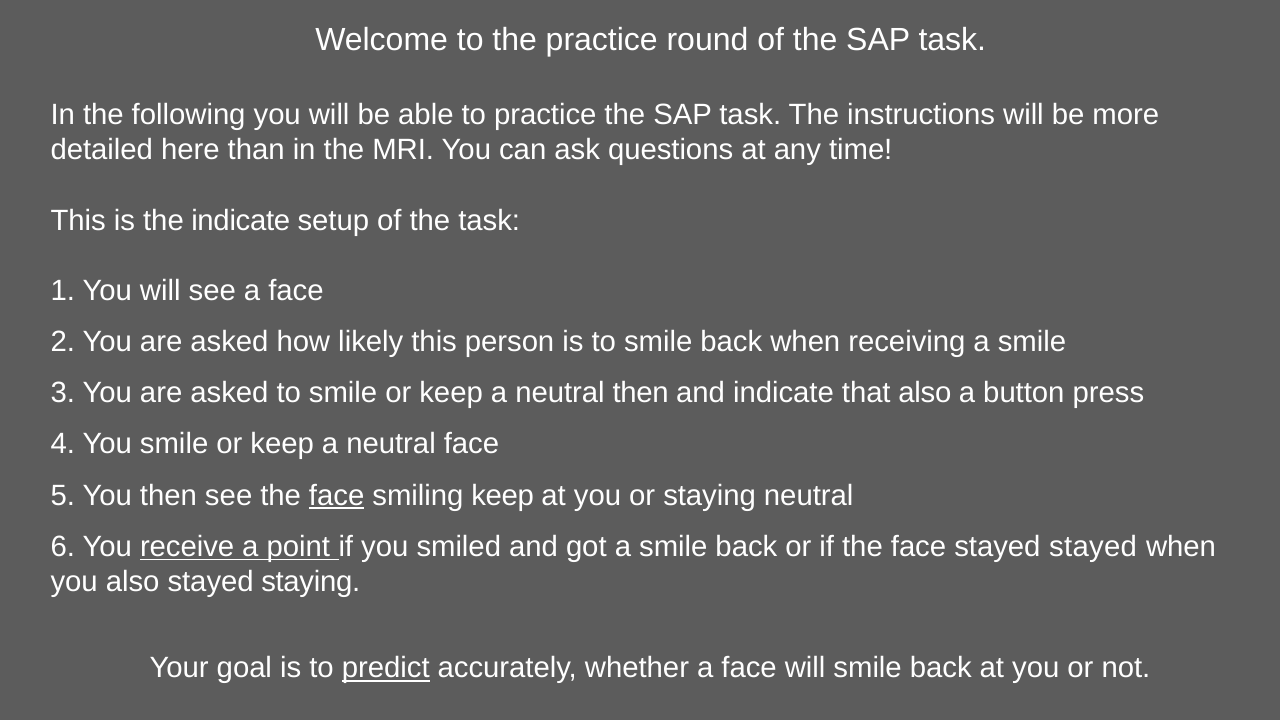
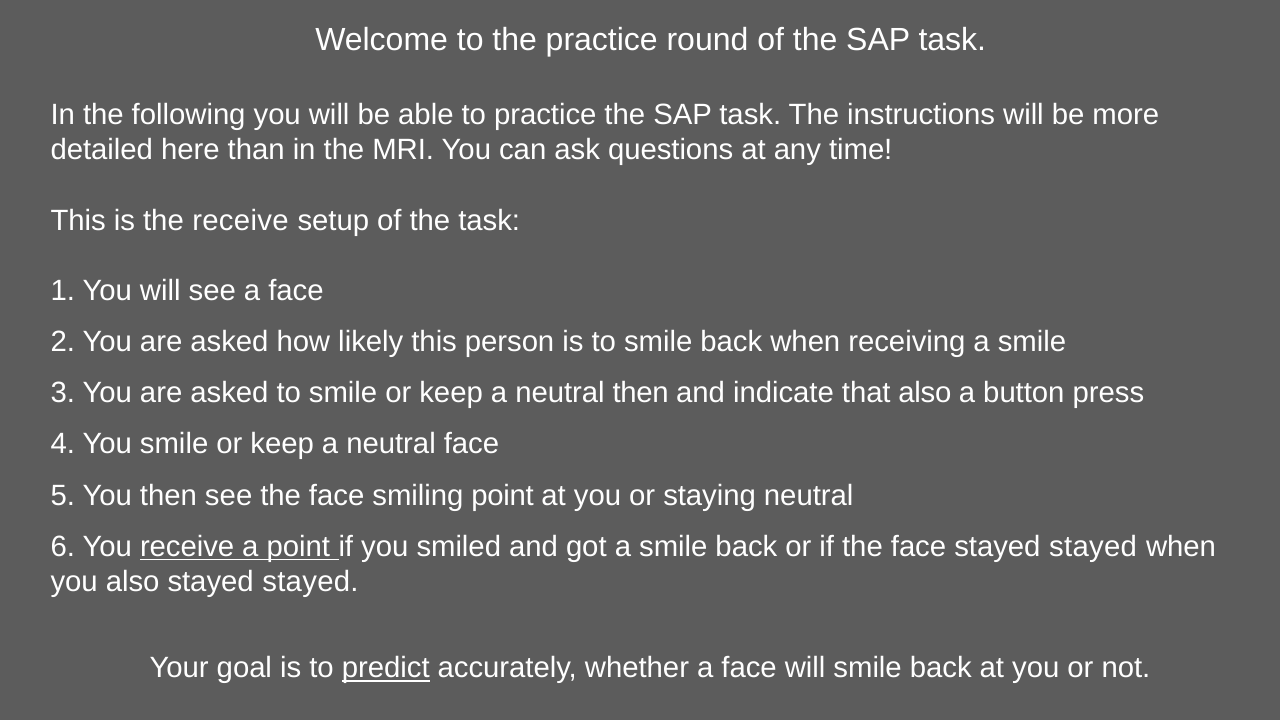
the indicate: indicate -> receive (240, 220)
face underline: present -> none (337, 495)
smiling keep: keep -> point (503, 495)
also stayed staying: staying -> stayed (310, 582)
